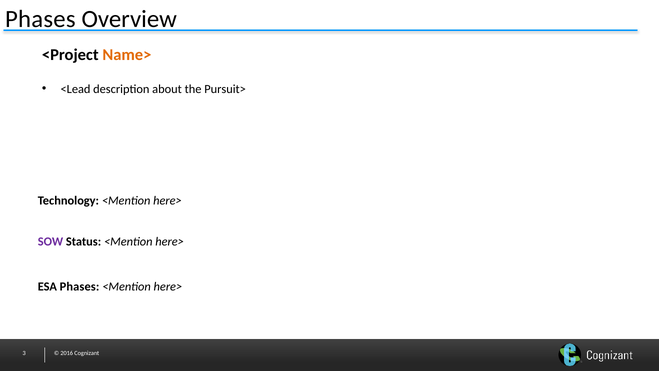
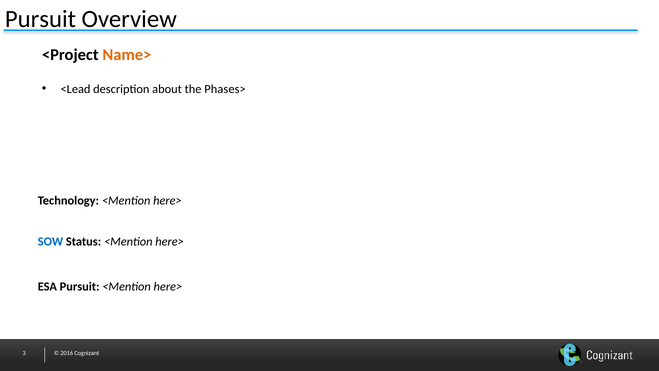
Phases: Phases -> Pursuit (40, 19)
Pursuit>: Pursuit> -> Phases> (225, 89)
SOW colour: purple -> blue (51, 242)
ESA Phases: Phases -> Pursuit (80, 287)
